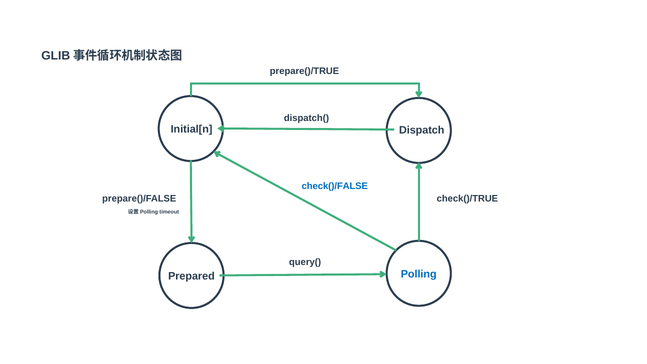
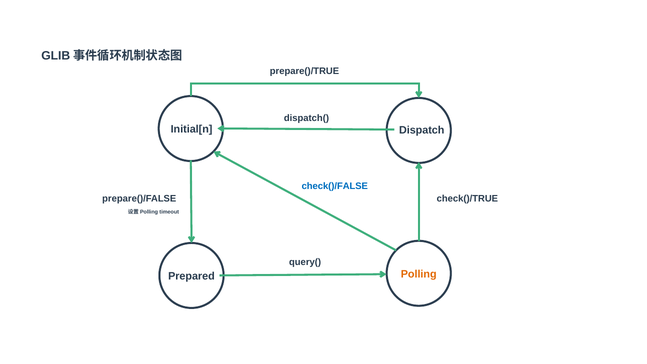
Polling colour: blue -> orange (419, 274)
